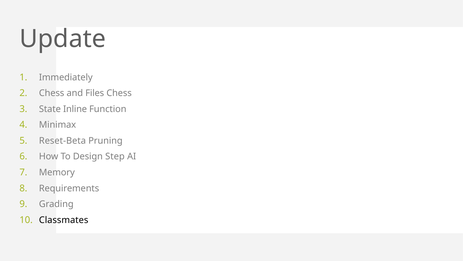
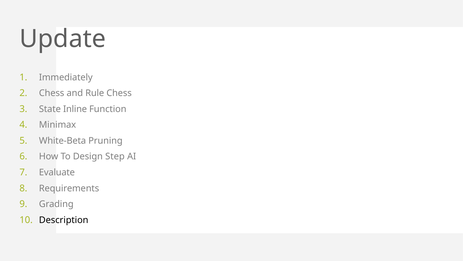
Files: Files -> Rule (95, 93)
Reset-Beta: Reset-Beta -> White-Beta (63, 140)
Memory: Memory -> Evaluate (57, 172)
Classmates: Classmates -> Description (64, 220)
